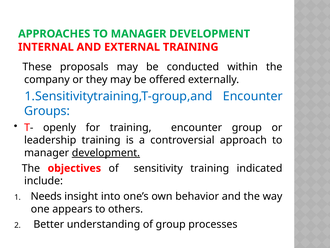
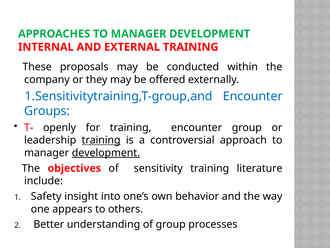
training underline: none -> present (101, 140)
indicated: indicated -> literature (260, 168)
Needs: Needs -> Safety (46, 196)
